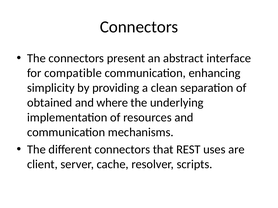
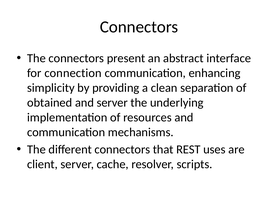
compatible: compatible -> connection (73, 73)
and where: where -> server (112, 103)
